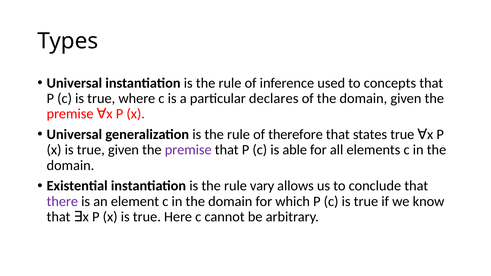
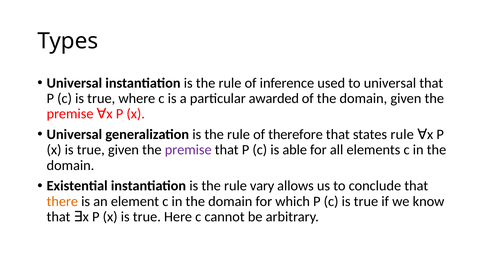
to concepts: concepts -> universal (390, 83)
declares: declares -> awarded (274, 98)
states true: true -> rule (402, 135)
there colour: purple -> orange (62, 202)
